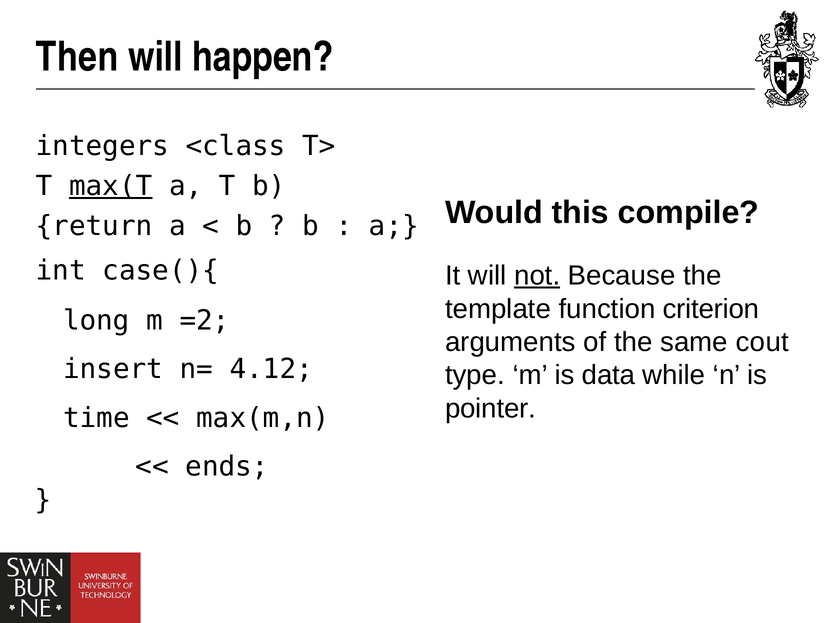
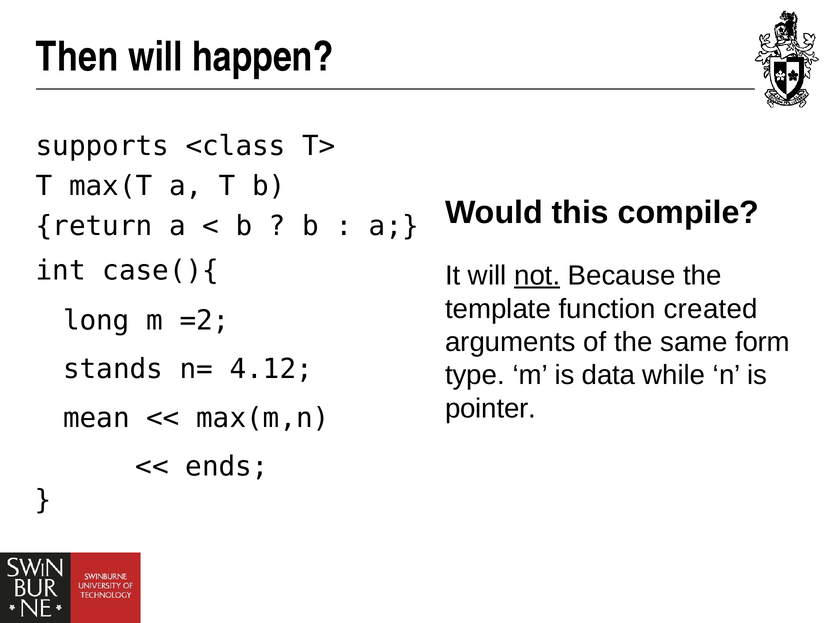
integers: integers -> supports (102, 146)
max(T underline: present -> none (111, 186)
criterion: criterion -> created (711, 309)
cout: cout -> form (763, 342)
insert: insert -> stands (113, 369)
time: time -> mean (96, 418)
